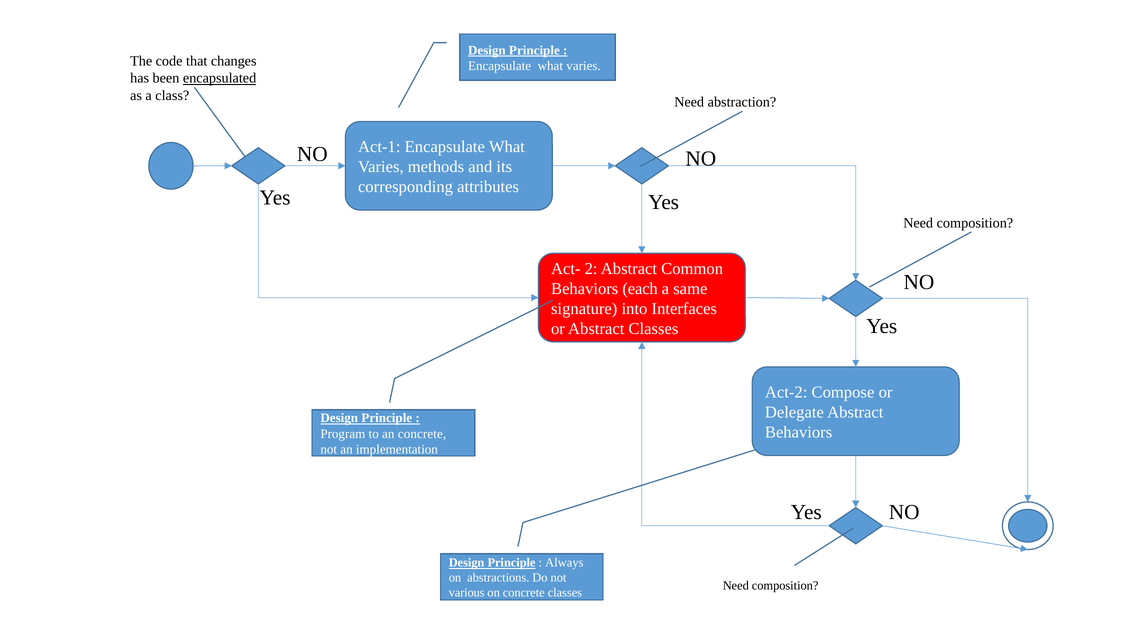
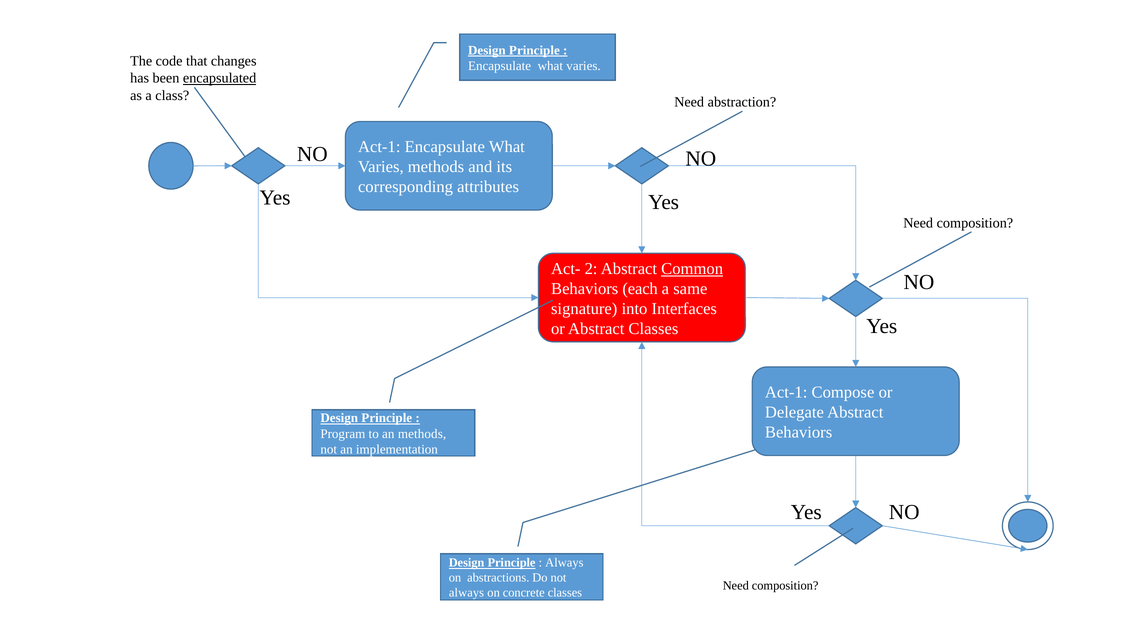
Common underline: none -> present (692, 269)
Act-2: Act-2 -> Act-1 (786, 393)
an concrete: concrete -> methods (422, 434)
various: various -> always (467, 593)
